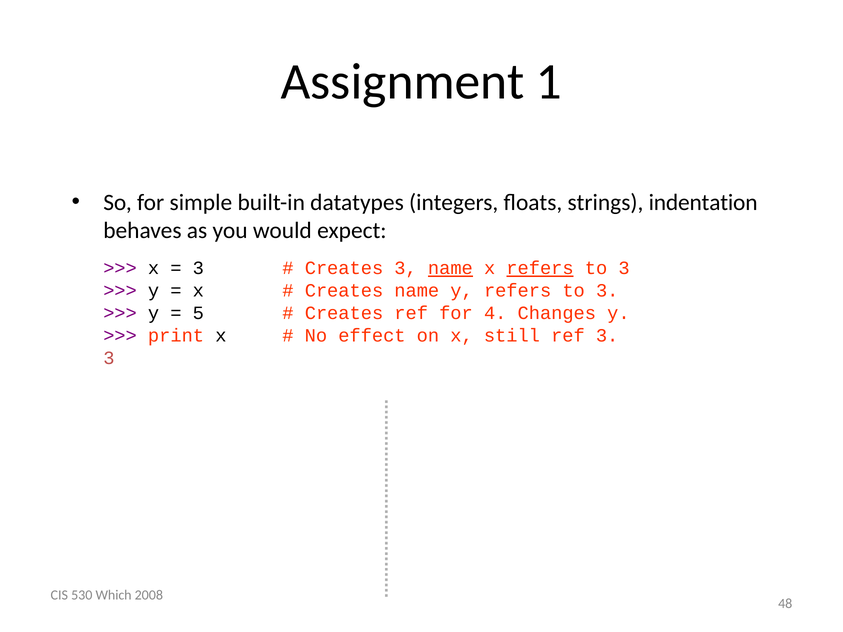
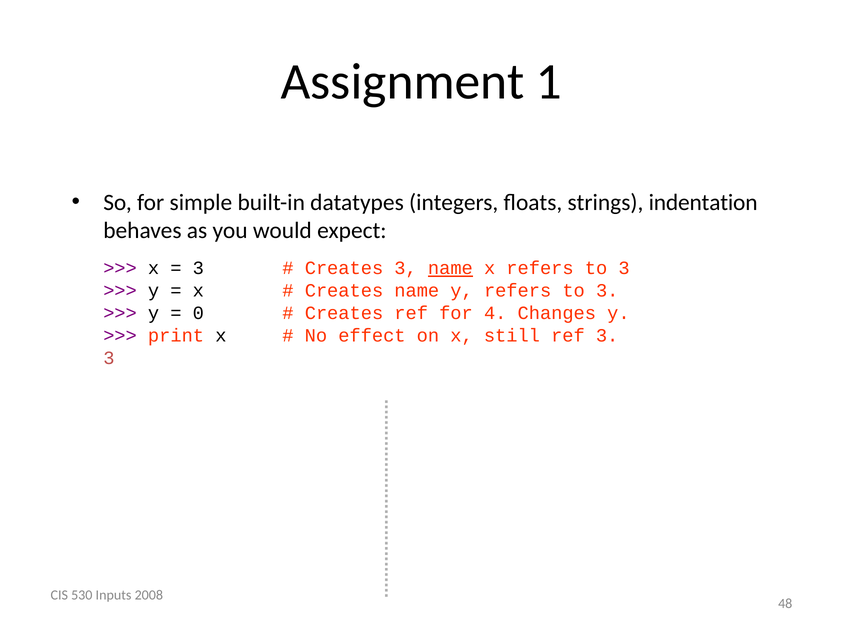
refers underline: present -> none (540, 268)
5: 5 -> 0 (198, 313)
Which: Which -> Inputs (114, 595)
